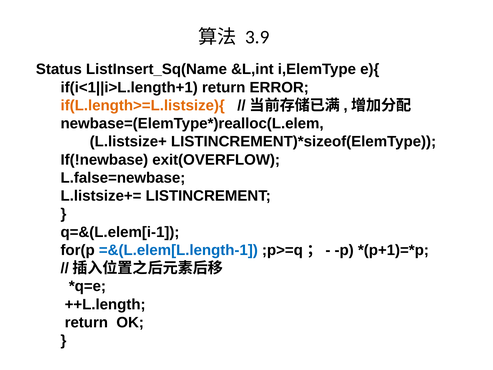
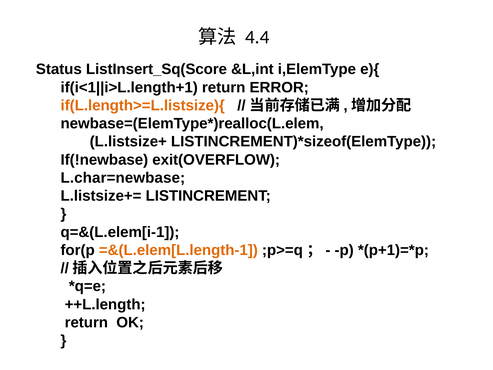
3.9: 3.9 -> 4.4 (257, 37)
ListInsert_Sq(Name: ListInsert_Sq(Name -> ListInsert_Sq(Score (156, 69)
L.false=newbase: L.false=newbase -> L.char=newbase (123, 178)
=&(L.elem[L.length-1 colour: blue -> orange (178, 250)
